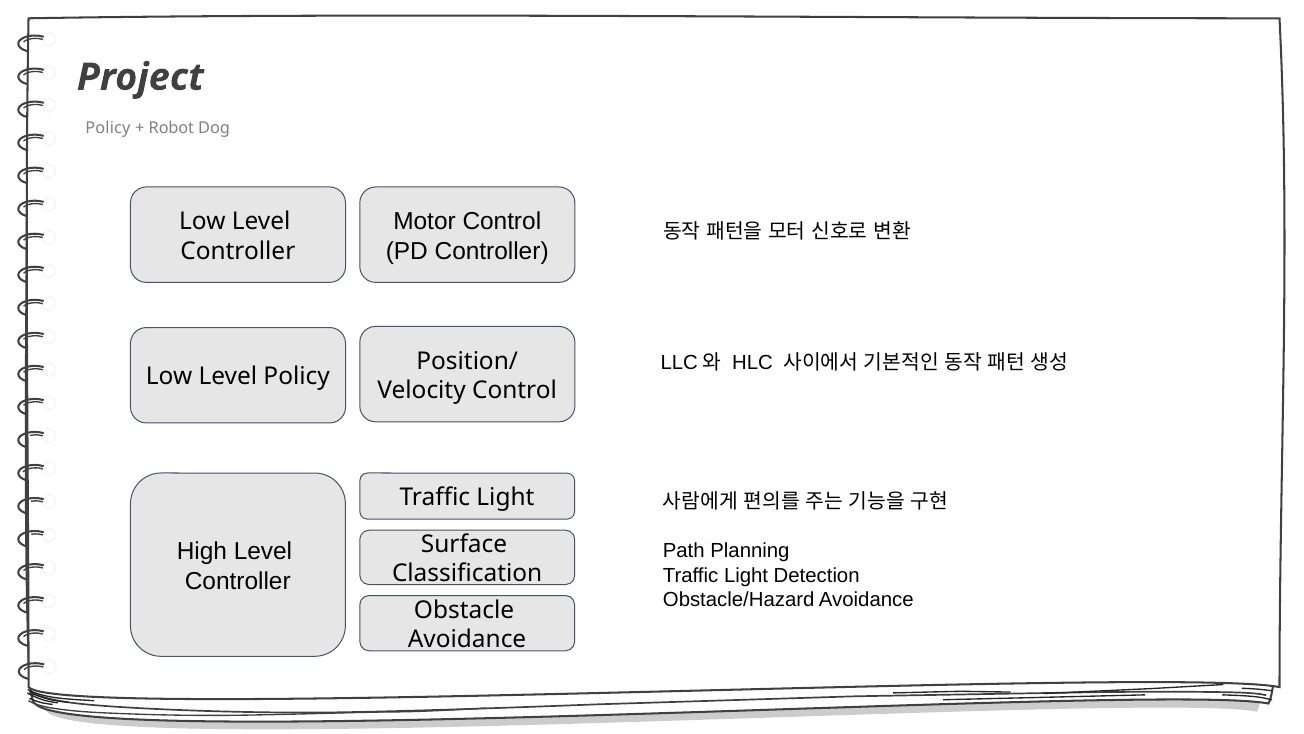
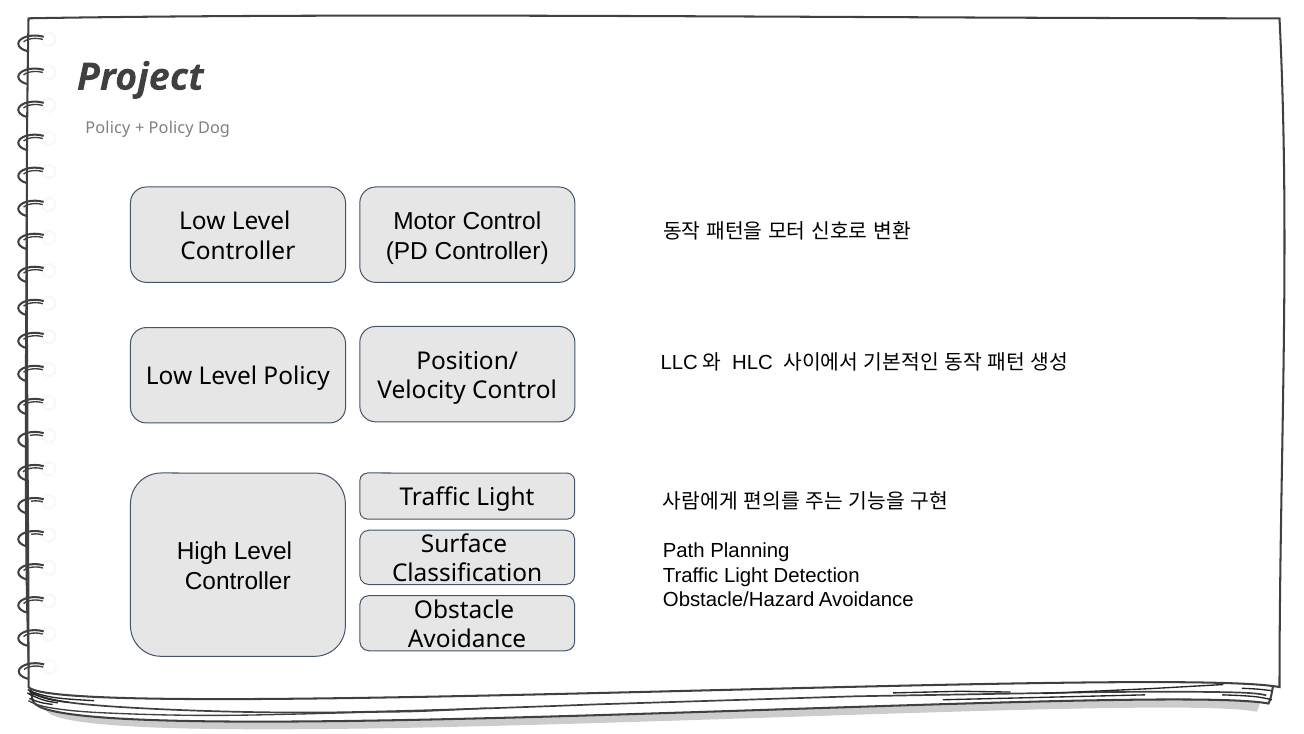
Robot: Robot -> Policy (171, 128)
